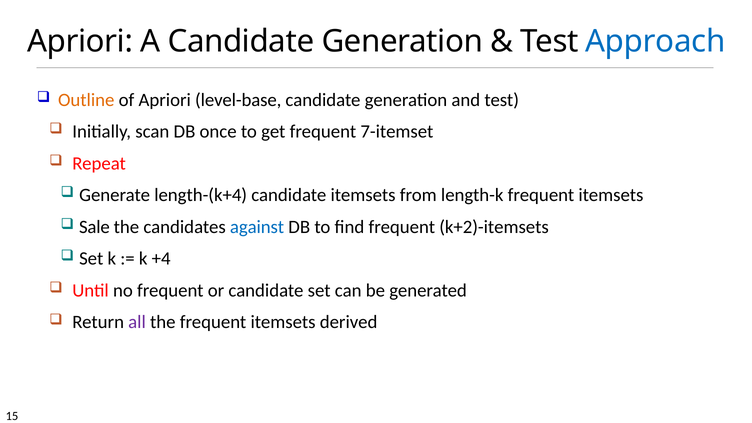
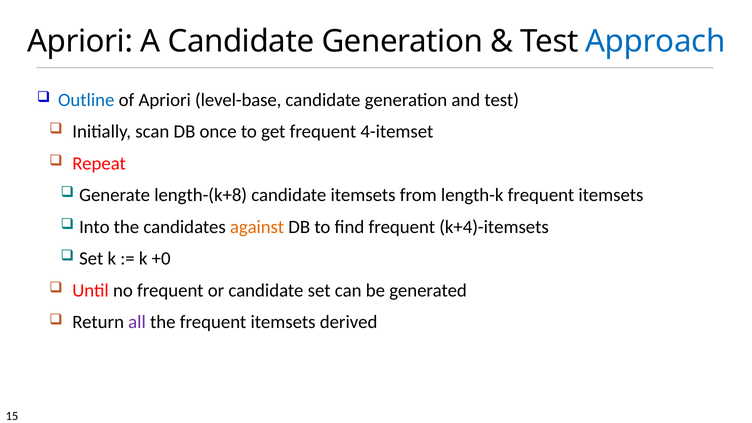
Outline colour: orange -> blue (86, 100)
7-itemset: 7-itemset -> 4-itemset (397, 132)
length-(k+4: length-(k+4 -> length-(k+8 (201, 195)
Sale: Sale -> Into (94, 227)
against colour: blue -> orange (257, 227)
k+2)-itemsets: k+2)-itemsets -> k+4)-itemsets (494, 227)
+4: +4 -> +0 (161, 259)
